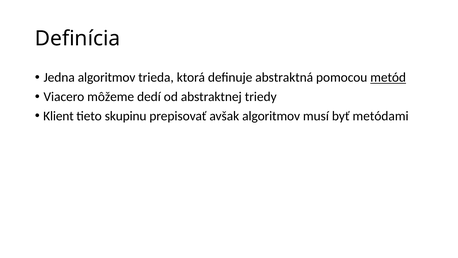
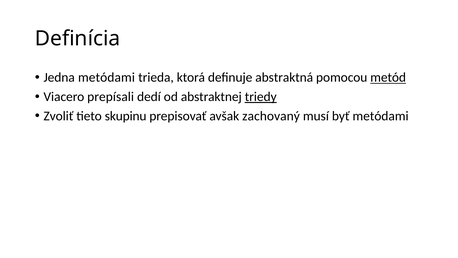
Jedna algoritmov: algoritmov -> metódami (106, 77)
môžeme: môžeme -> prepísali (111, 97)
triedy underline: none -> present (261, 97)
Klient: Klient -> Zvoliť (58, 116)
avšak algoritmov: algoritmov -> zachovaný (271, 116)
